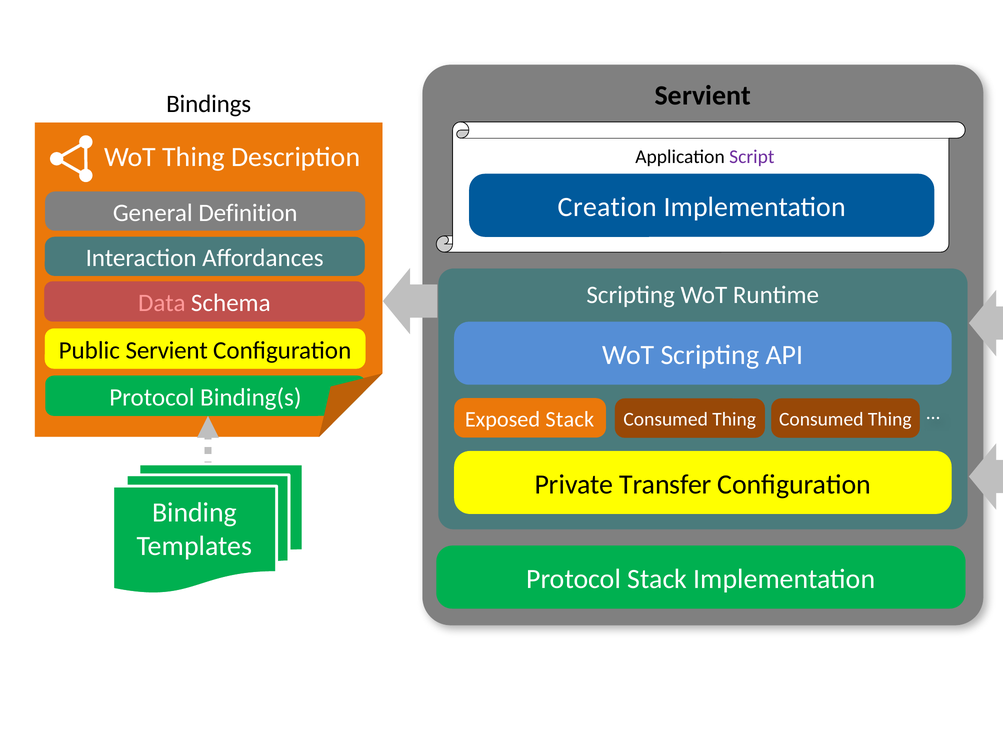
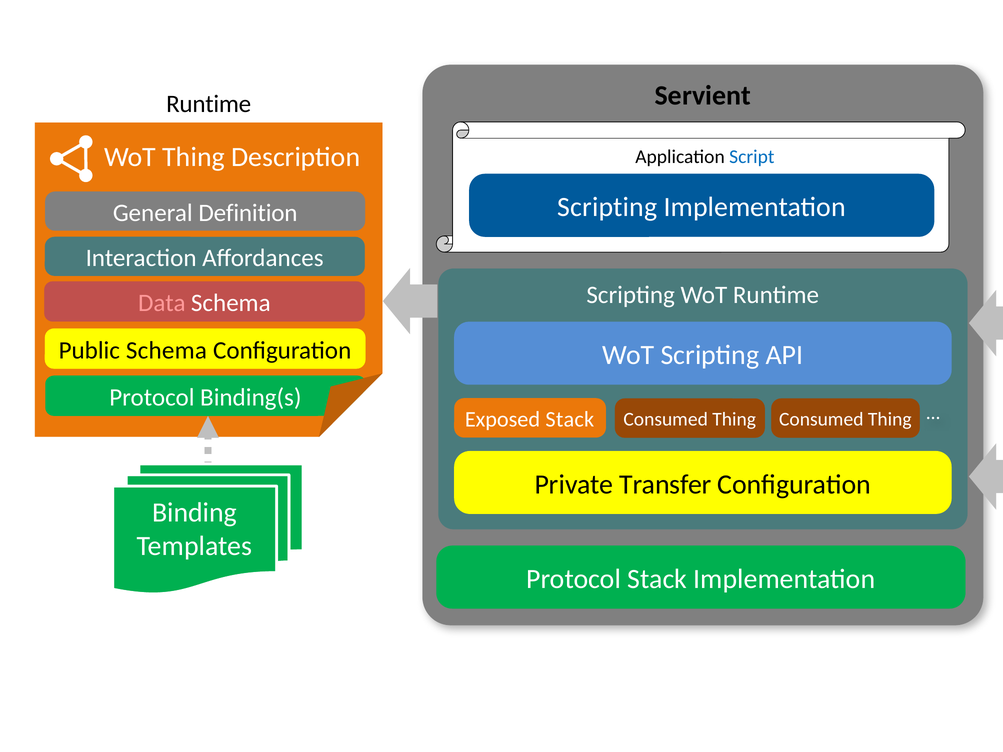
Bindings: Bindings -> Runtime (209, 104)
Script colour: purple -> blue (752, 157)
Creation: Creation -> Scripting (607, 207)
Public Servient: Servient -> Schema (166, 350)
